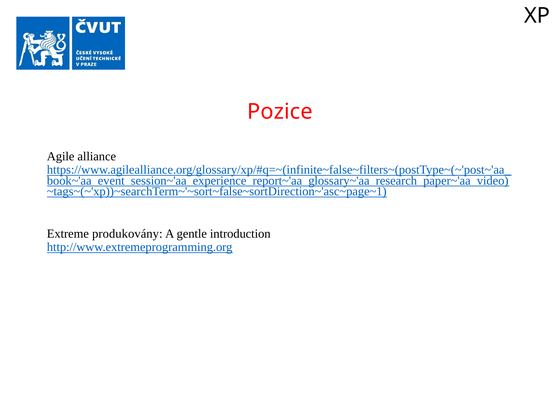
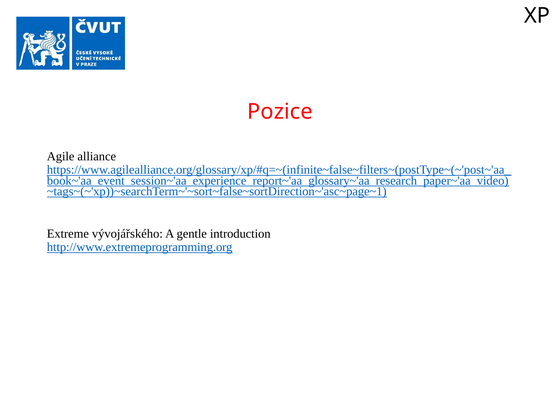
produkovány: produkovány -> vývojářského (127, 234)
